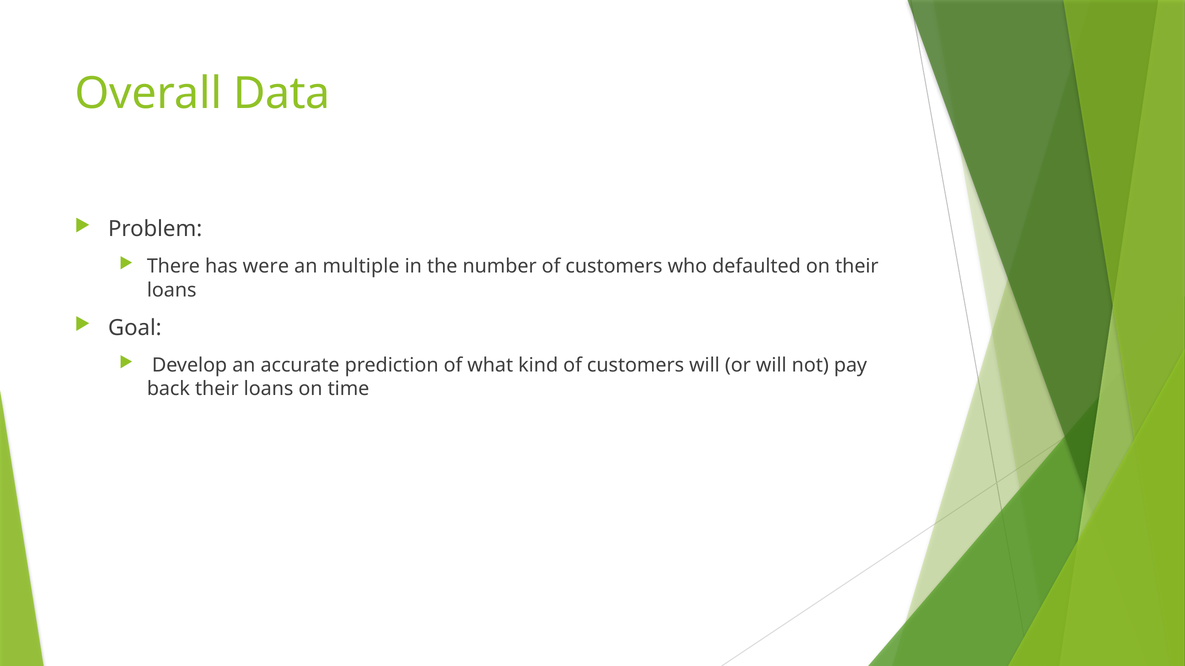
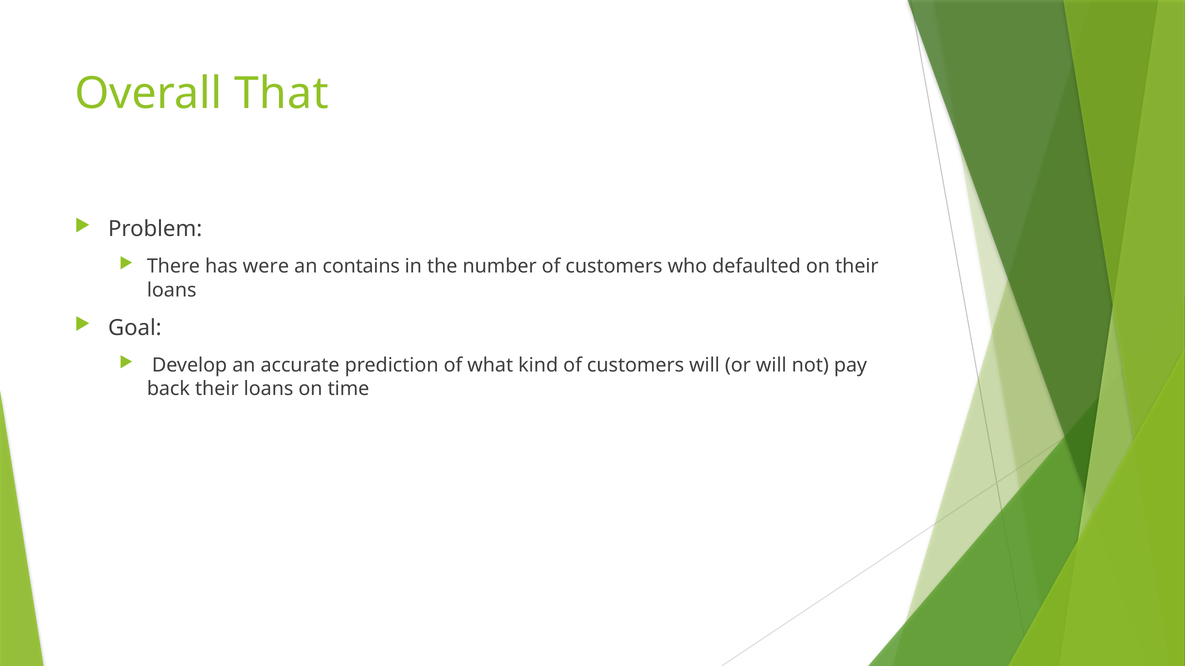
Data: Data -> That (281, 93)
multiple: multiple -> contains (361, 267)
